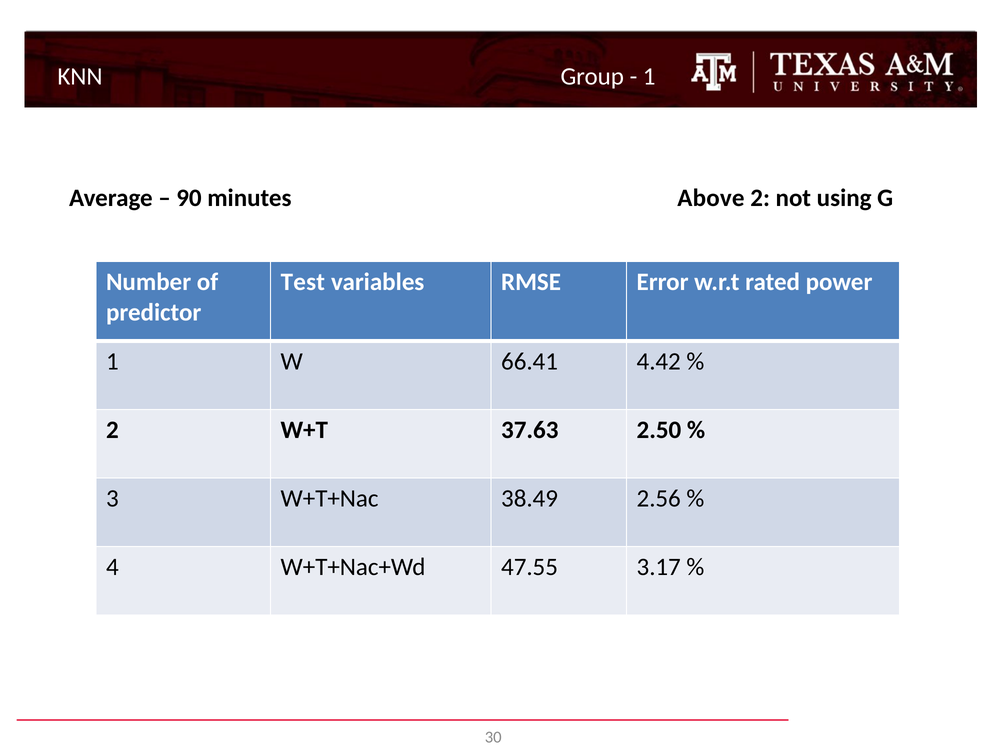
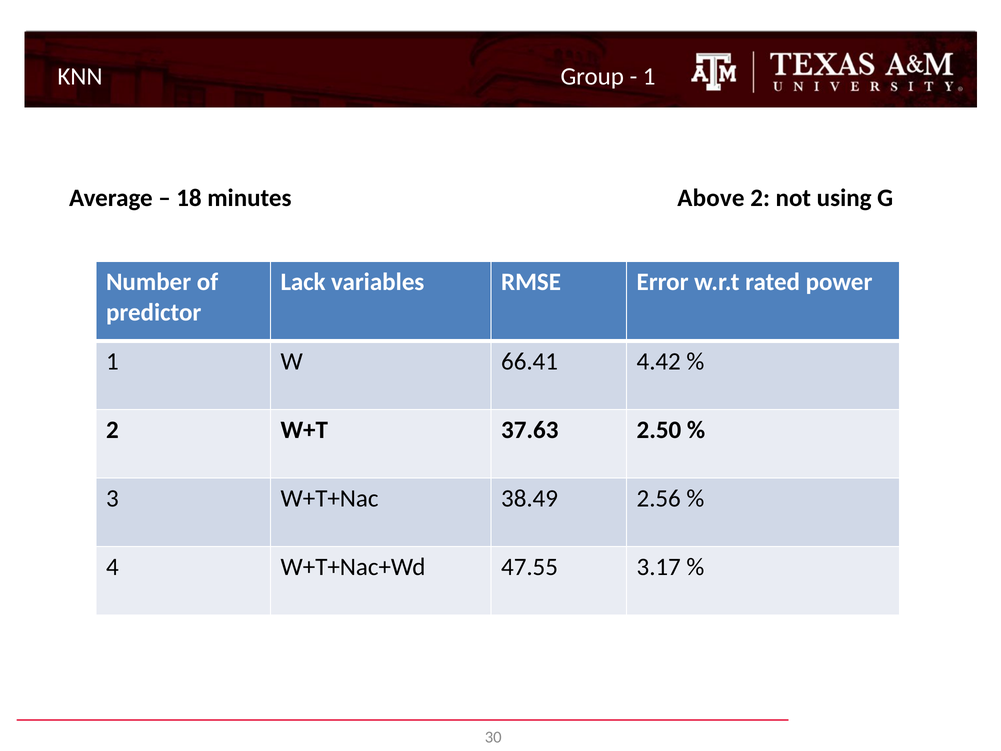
90: 90 -> 18 (189, 198)
Test: Test -> Lack (303, 282)
